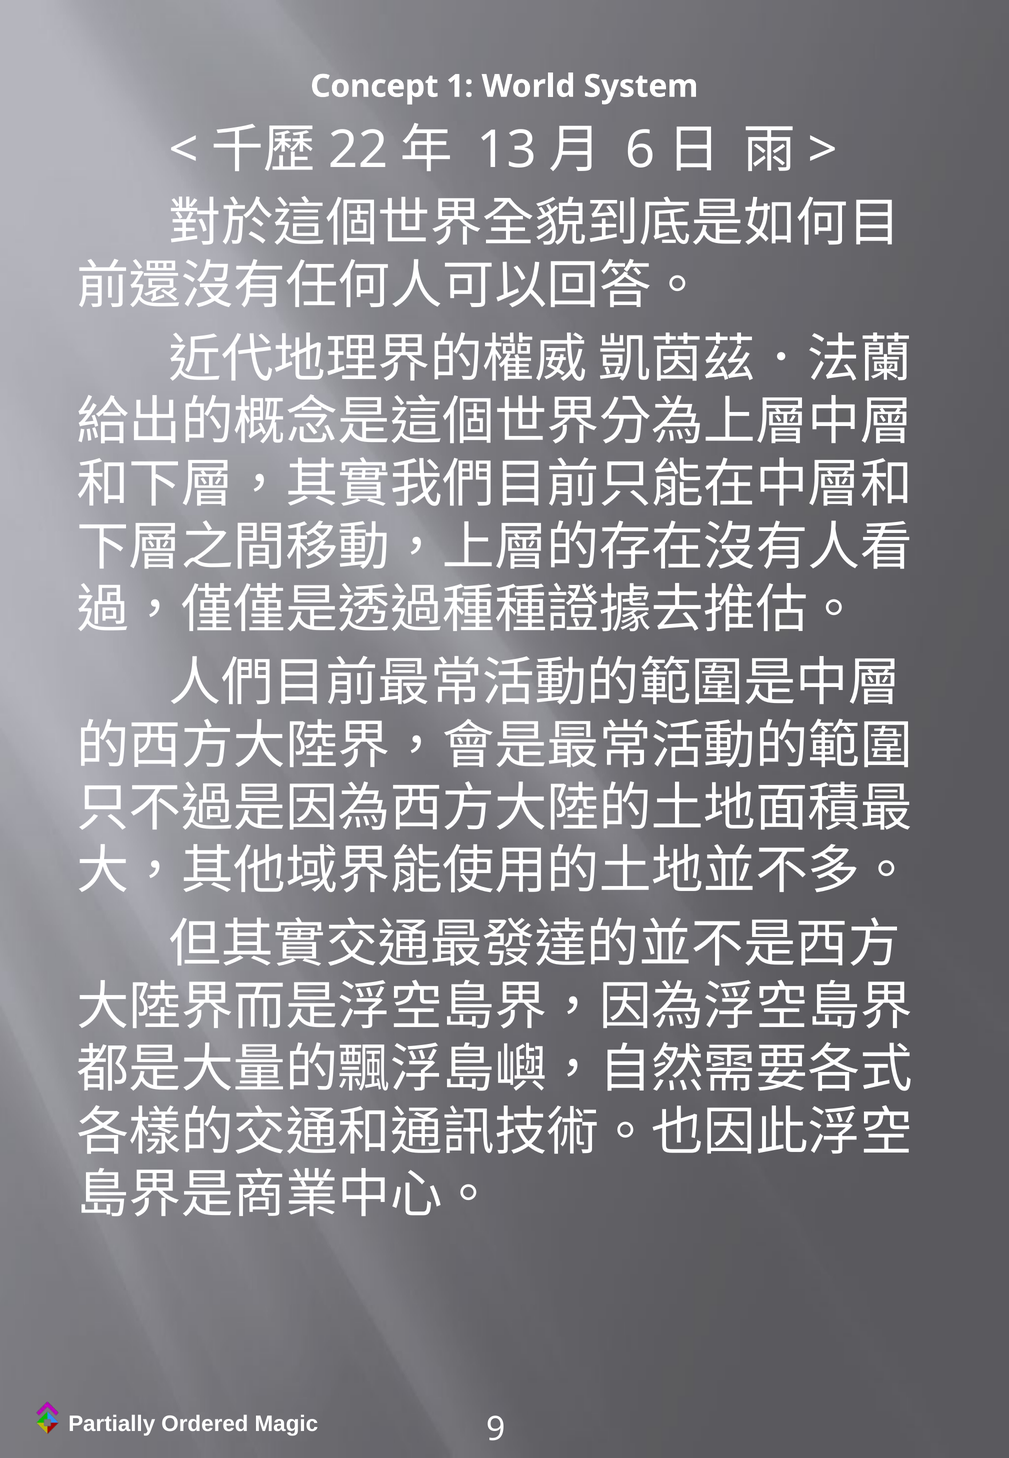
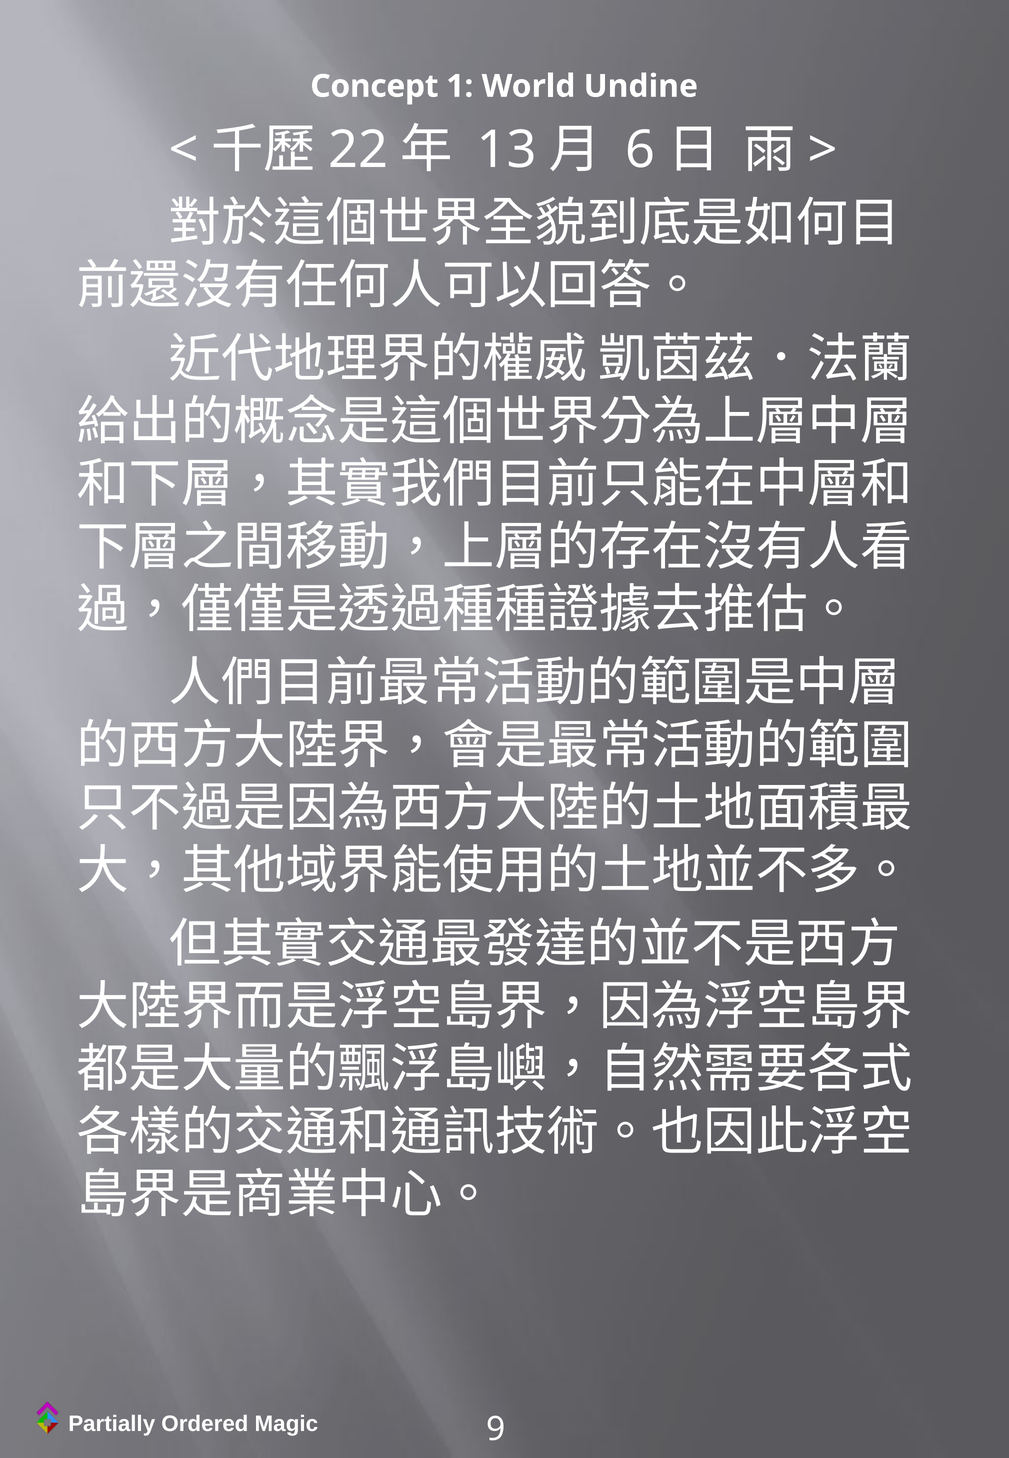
System: System -> Undine (641, 86)
